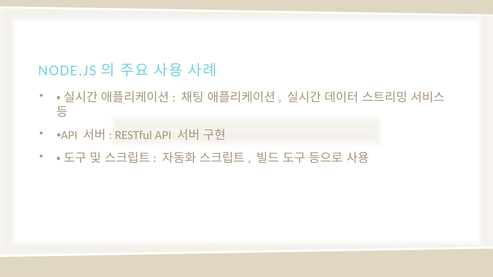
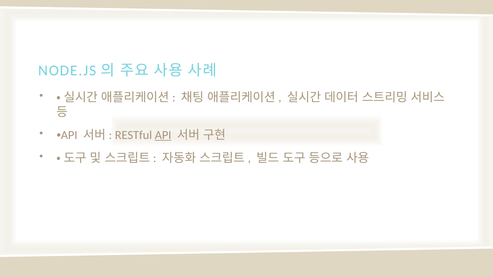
API underline: none -> present (163, 135)
